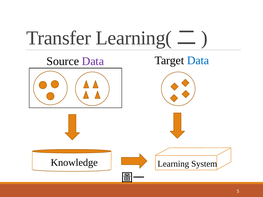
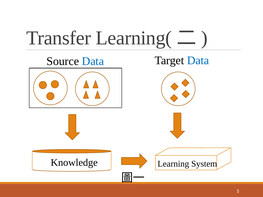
Data colour: purple -> blue (93, 61)
